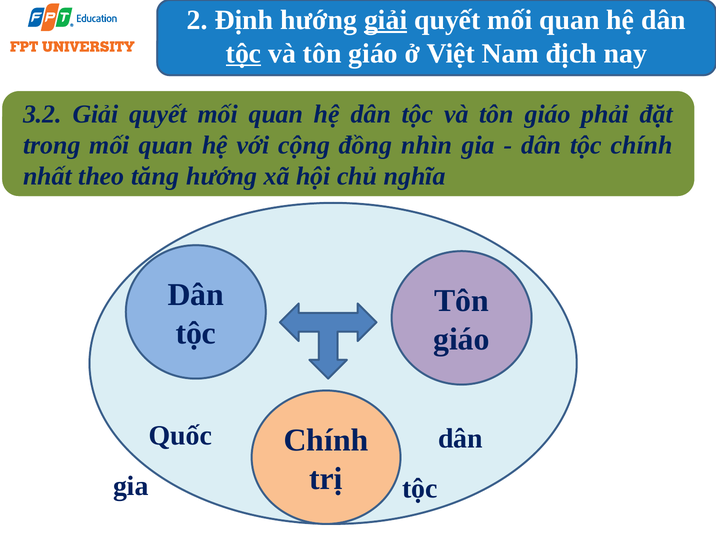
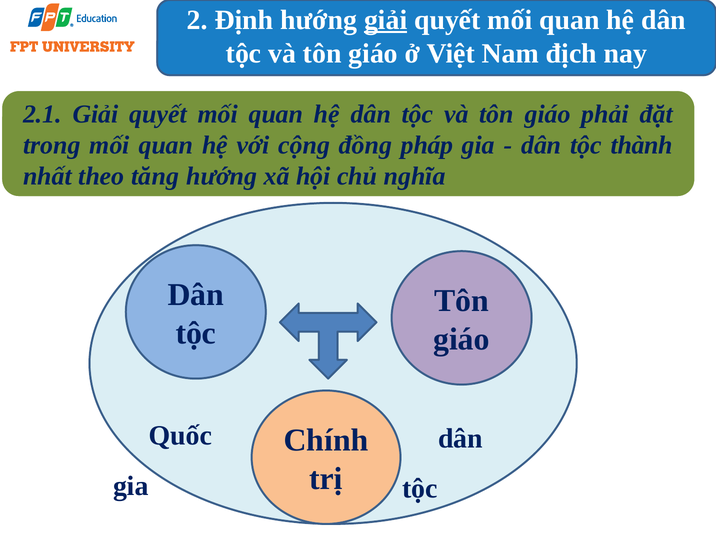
tộc underline: present -> none (244, 53)
3.2: 3.2 -> 2.1 (42, 114)
nhìn: nhìn -> pháp (427, 145)
tộc chính: chính -> thành (642, 145)
